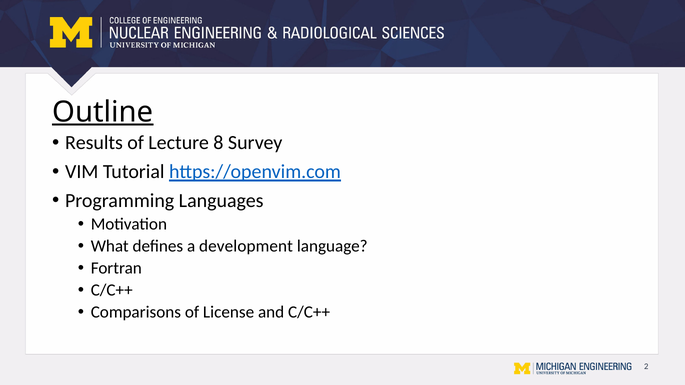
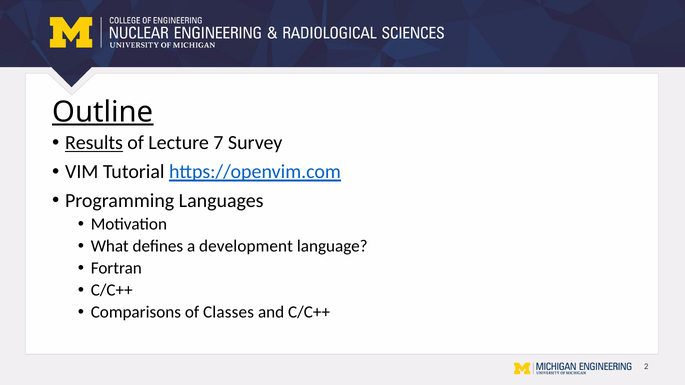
Results underline: none -> present (94, 143)
8: 8 -> 7 (218, 143)
License: License -> Classes (229, 313)
